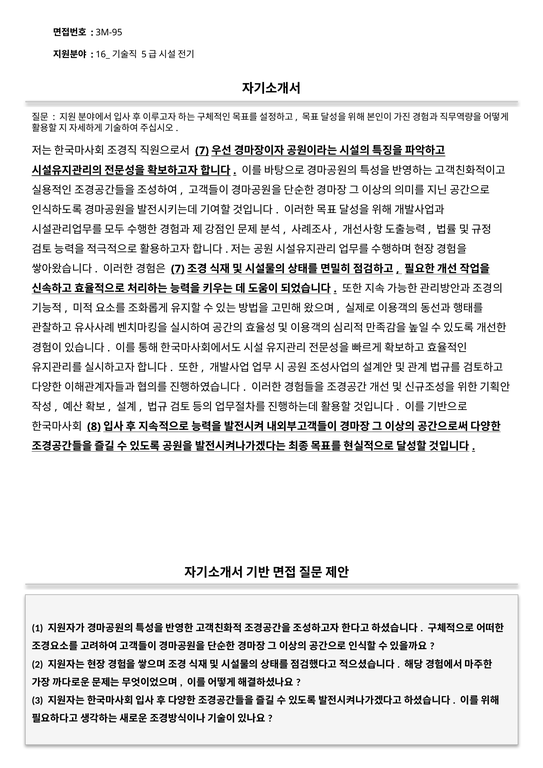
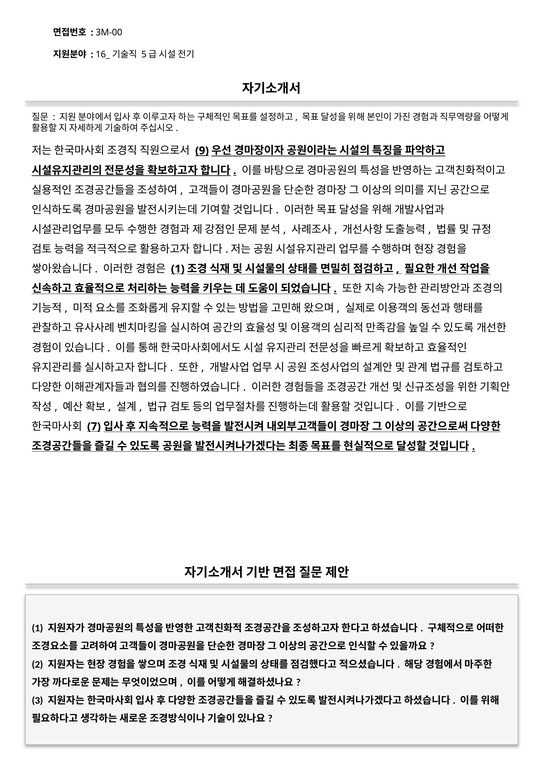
3M-95: 3M-95 -> 3M-00 (109, 33)
7: 7 -> 9 (202, 151)
7: 7 -> 1 (178, 269)
8: 8 -> 7 (94, 427)
